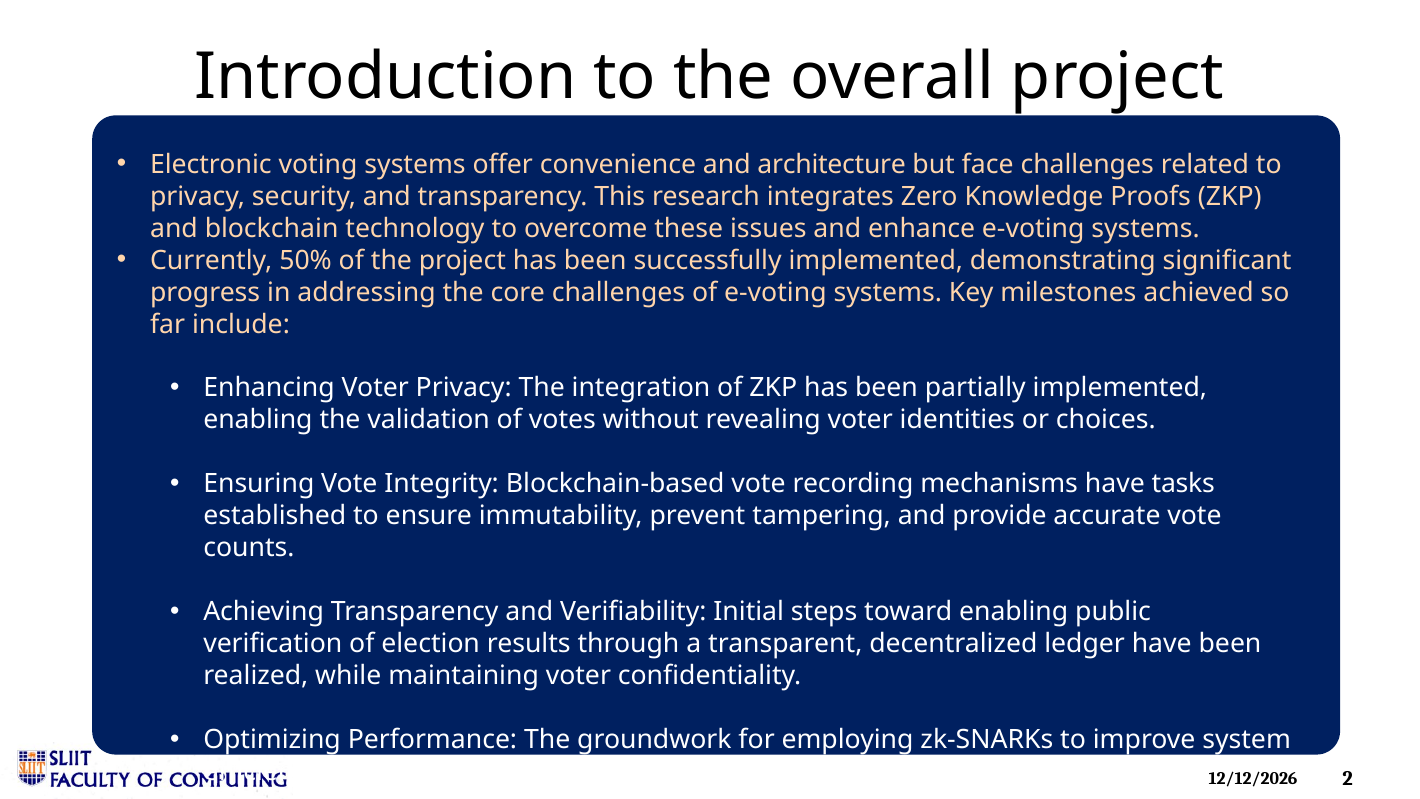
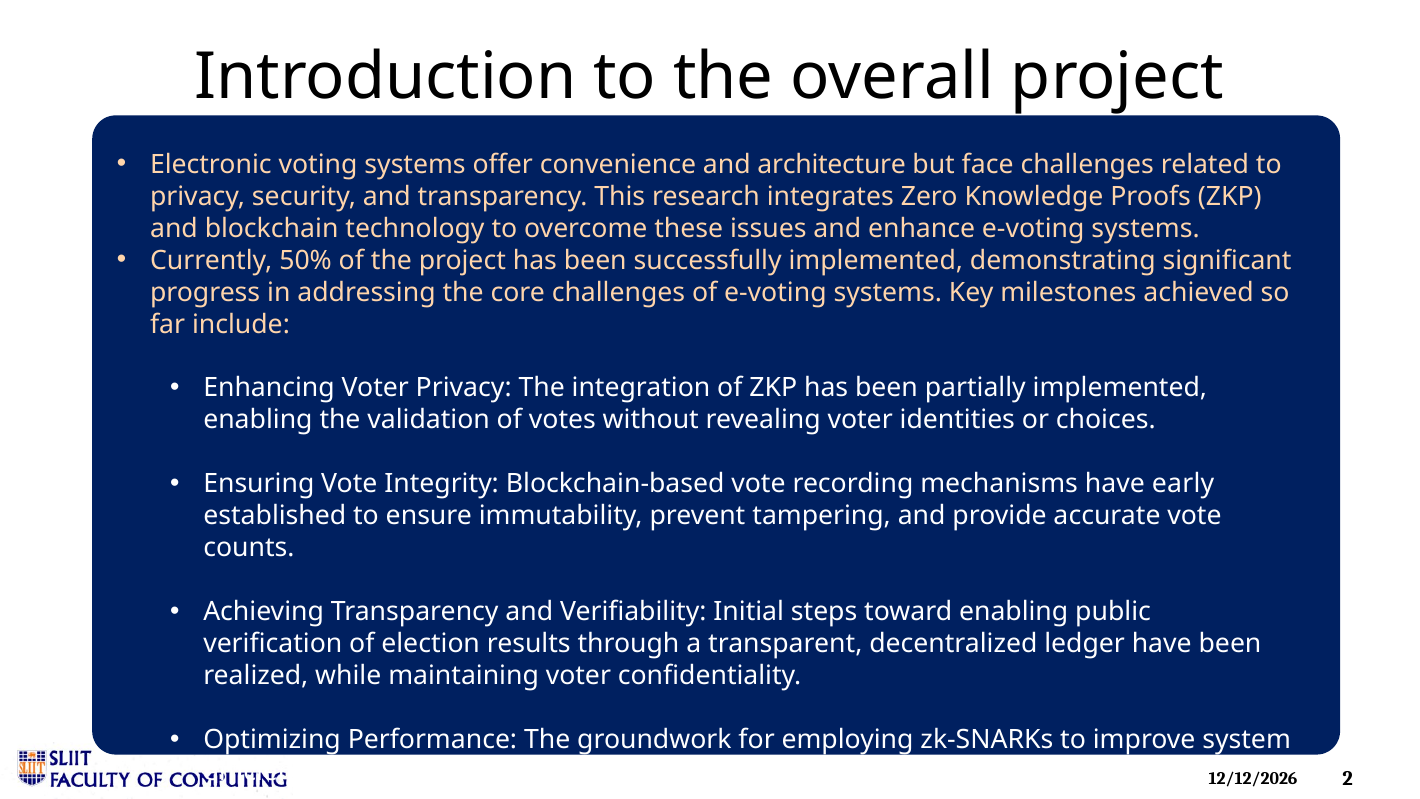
tasks: tasks -> early (1183, 484)
